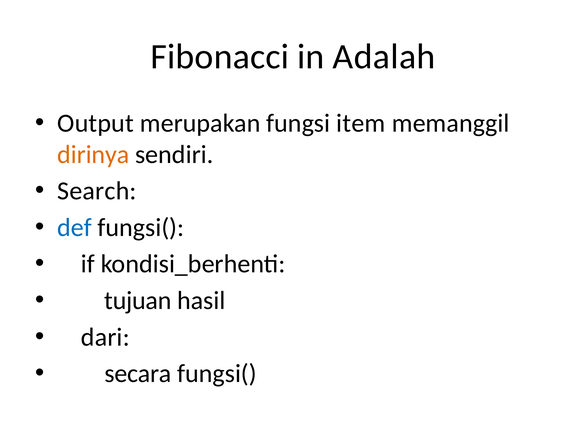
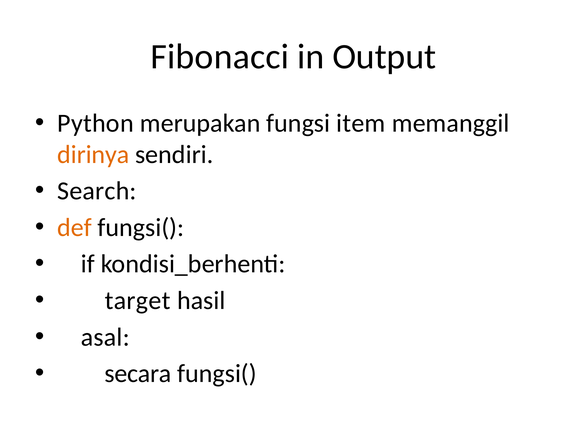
Adalah: Adalah -> Output (384, 57)
Output: Output -> Python (95, 123)
def colour: blue -> orange (74, 228)
tujuan: tujuan -> target (138, 301)
dari: dari -> asal (105, 337)
